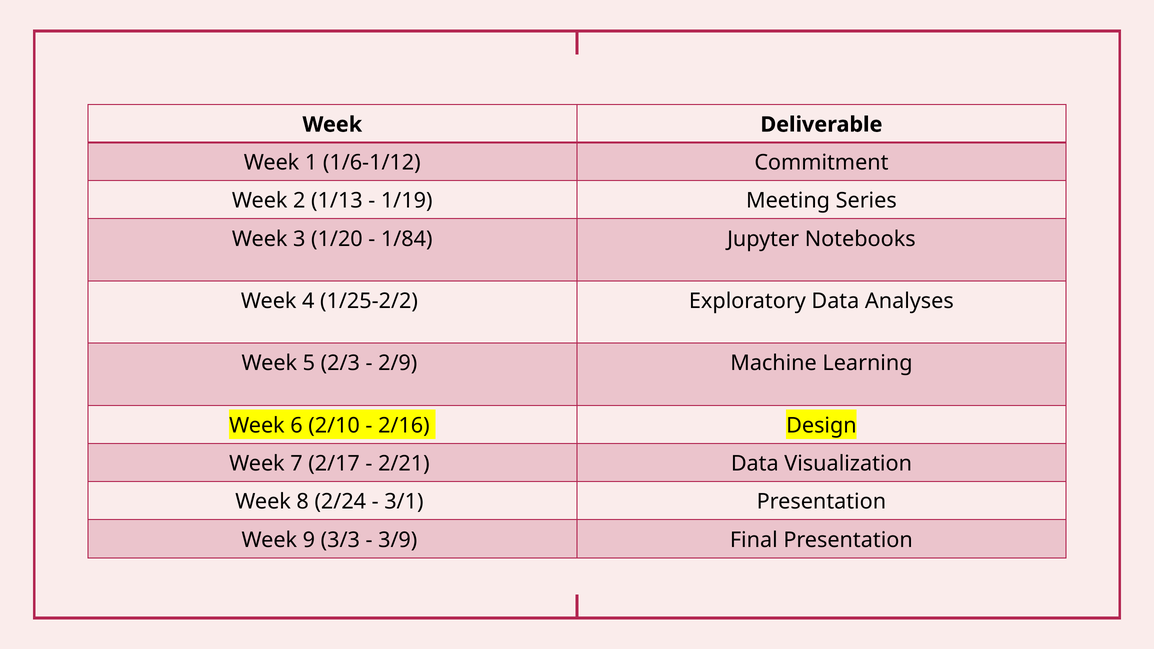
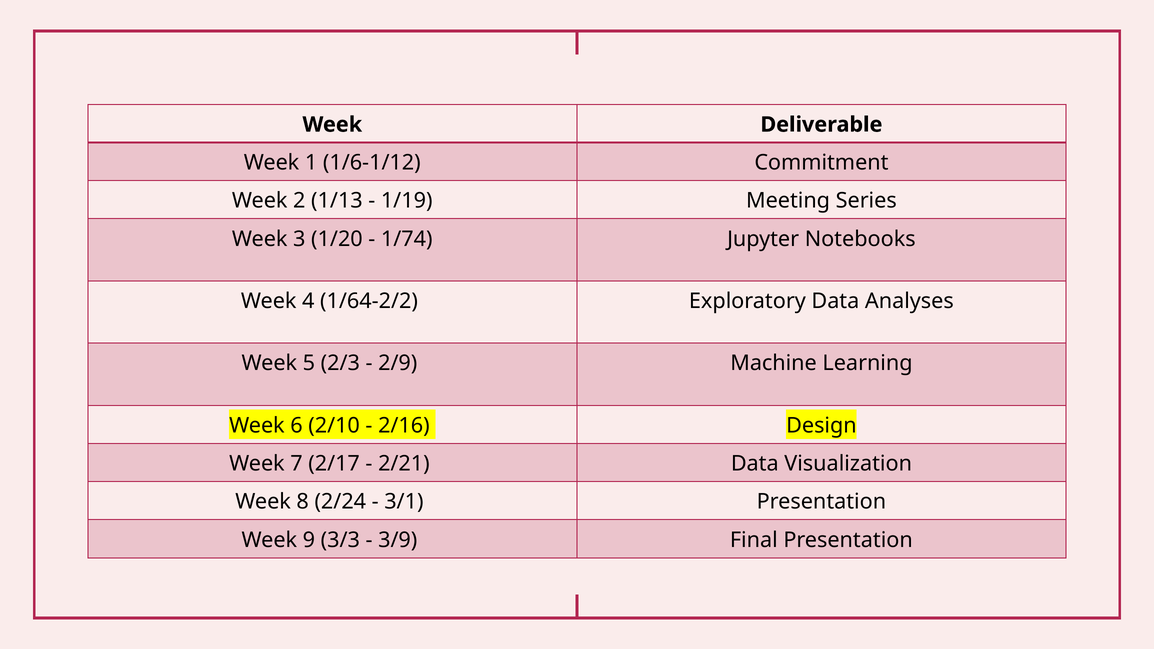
1/84: 1/84 -> 1/74 (407, 239)
1/25-2/2: 1/25-2/2 -> 1/64-2/2 (369, 301)
